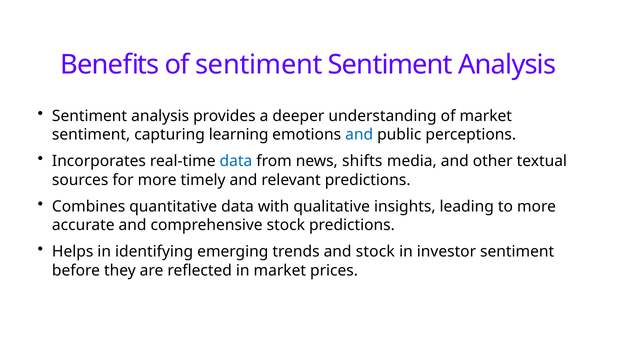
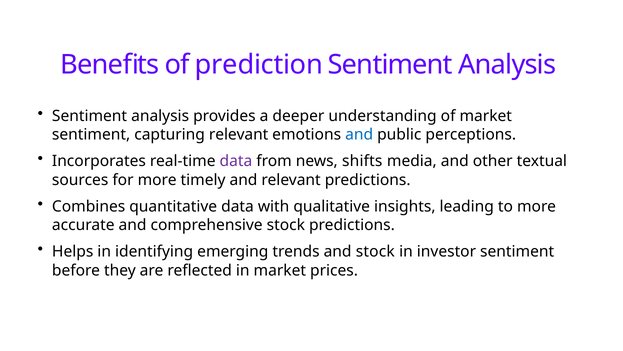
of sentiment: sentiment -> prediction (259, 65)
capturing learning: learning -> relevant (239, 135)
data colour: blue -> purple (236, 161)
